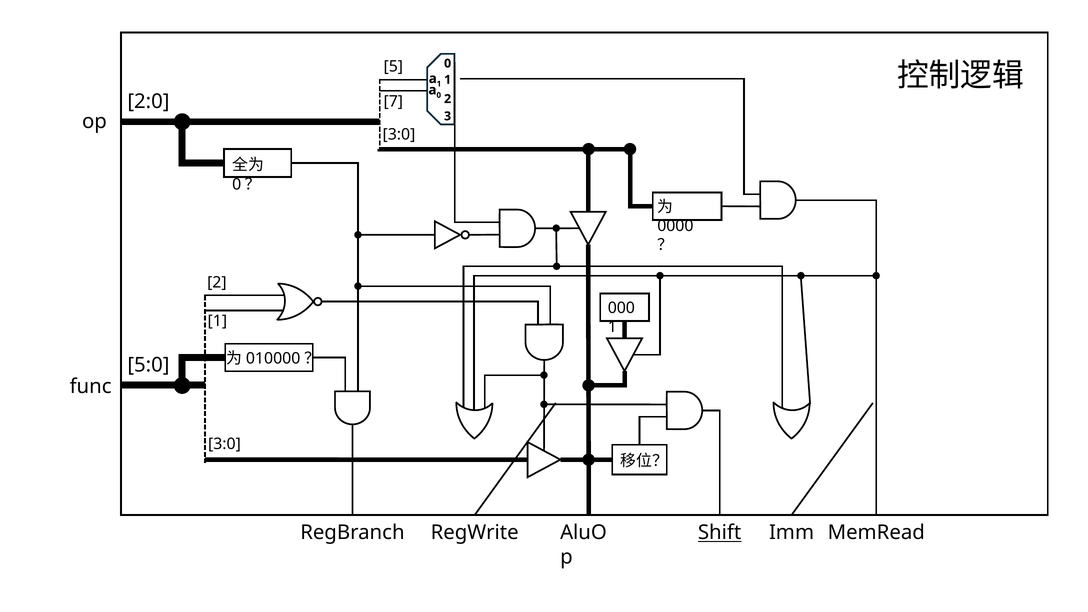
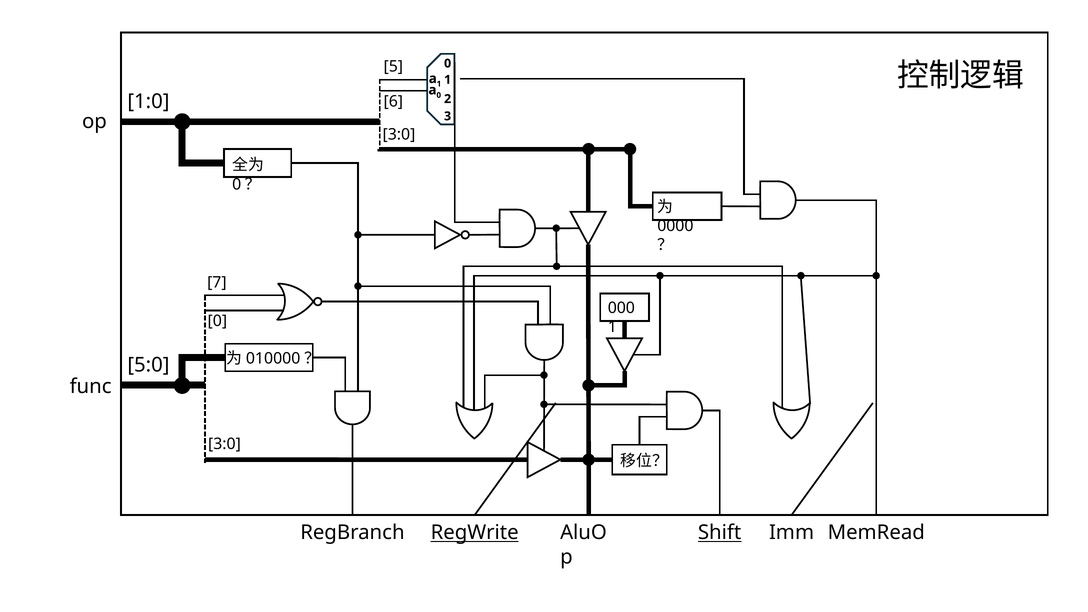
2:0: 2:0 -> 1:0 (148, 102)
7: 7 -> 6 (393, 101)
2: 2 -> 7 (217, 282)
1: 1 -> 0 (217, 321)
RegWrite underline: none -> present (475, 533)
